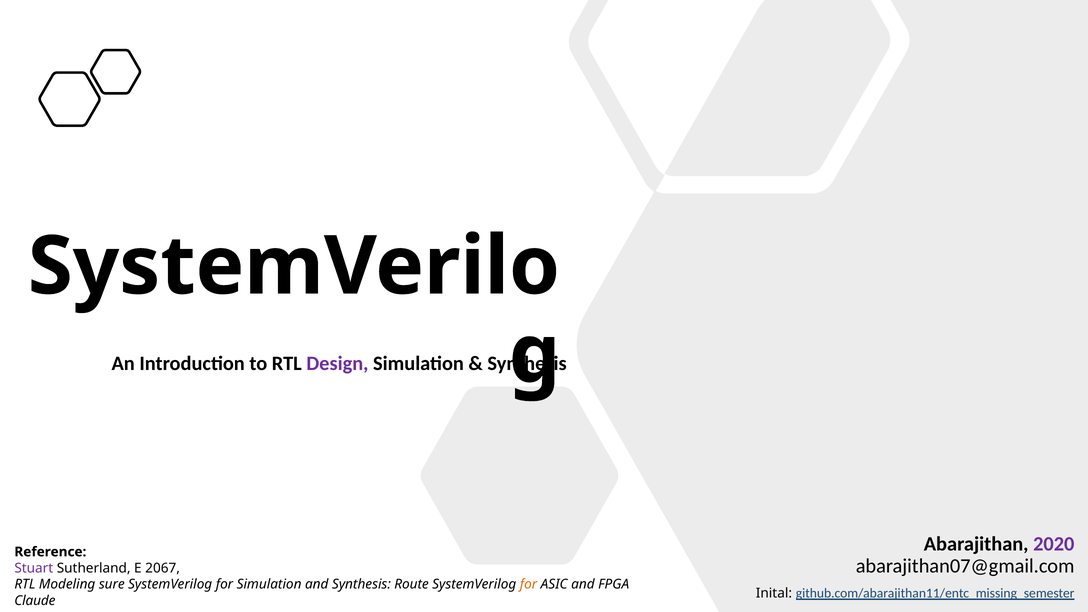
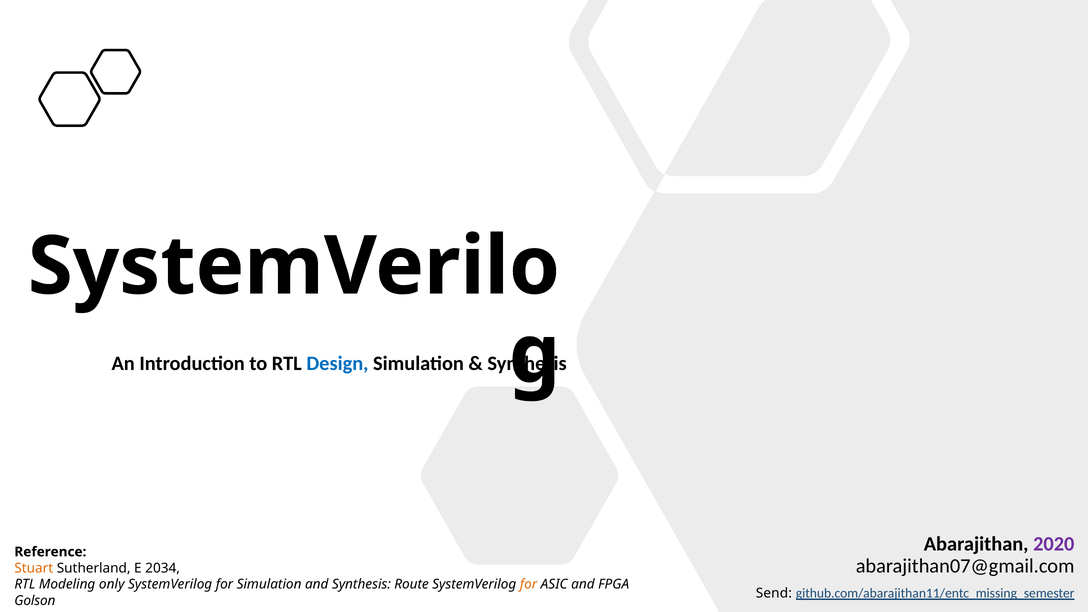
Design colour: purple -> blue (337, 363)
Stuart colour: purple -> orange (34, 568)
2067: 2067 -> 2034 (163, 568)
sure: sure -> only (112, 585)
Inital: Inital -> Send (774, 593)
Claude: Claude -> Golson (35, 601)
